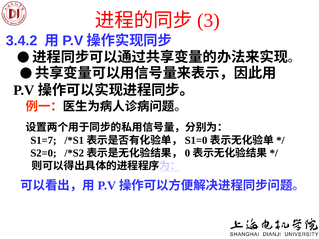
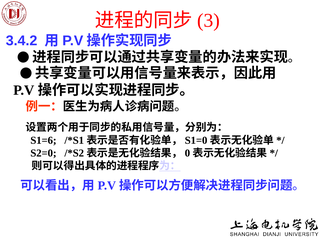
S1=7: S1=7 -> S1=6 (43, 141)
